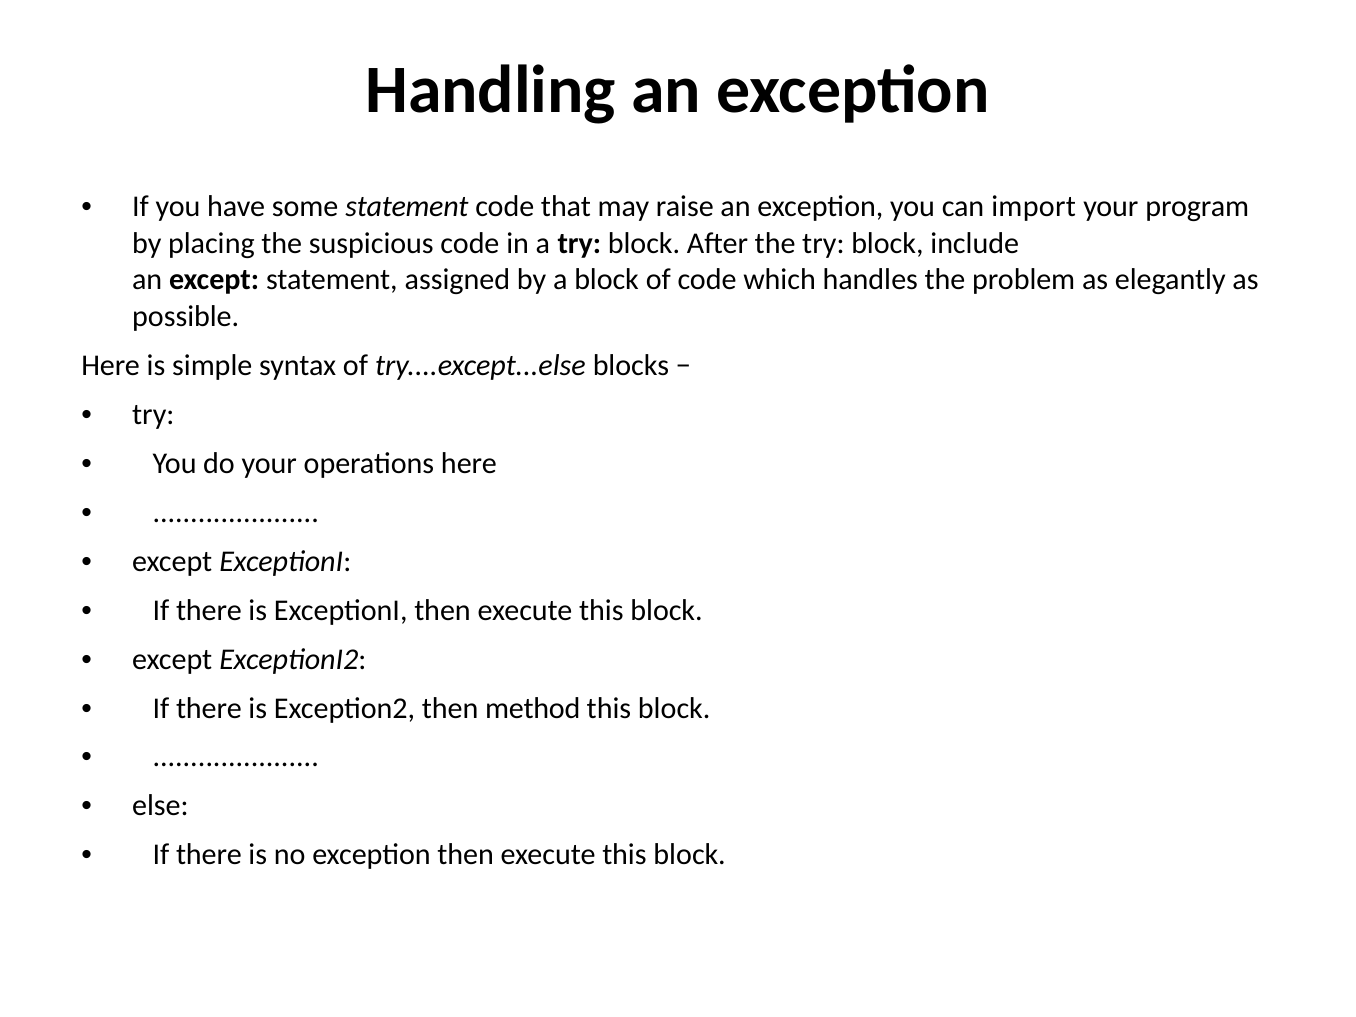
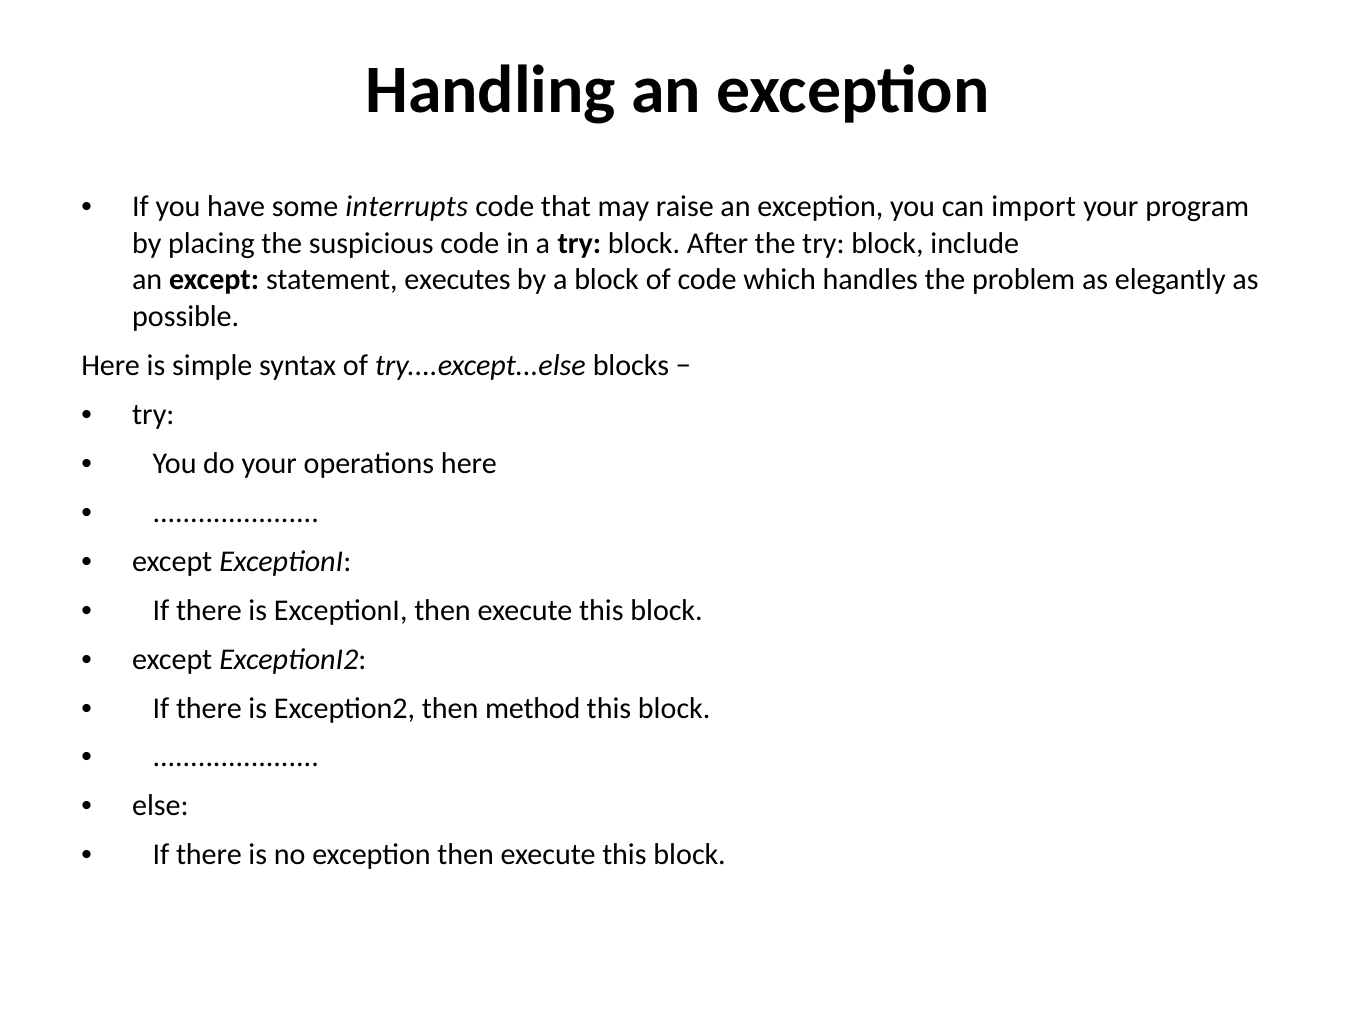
some statement: statement -> interrupts (407, 206)
assigned: assigned -> executes (458, 280)
